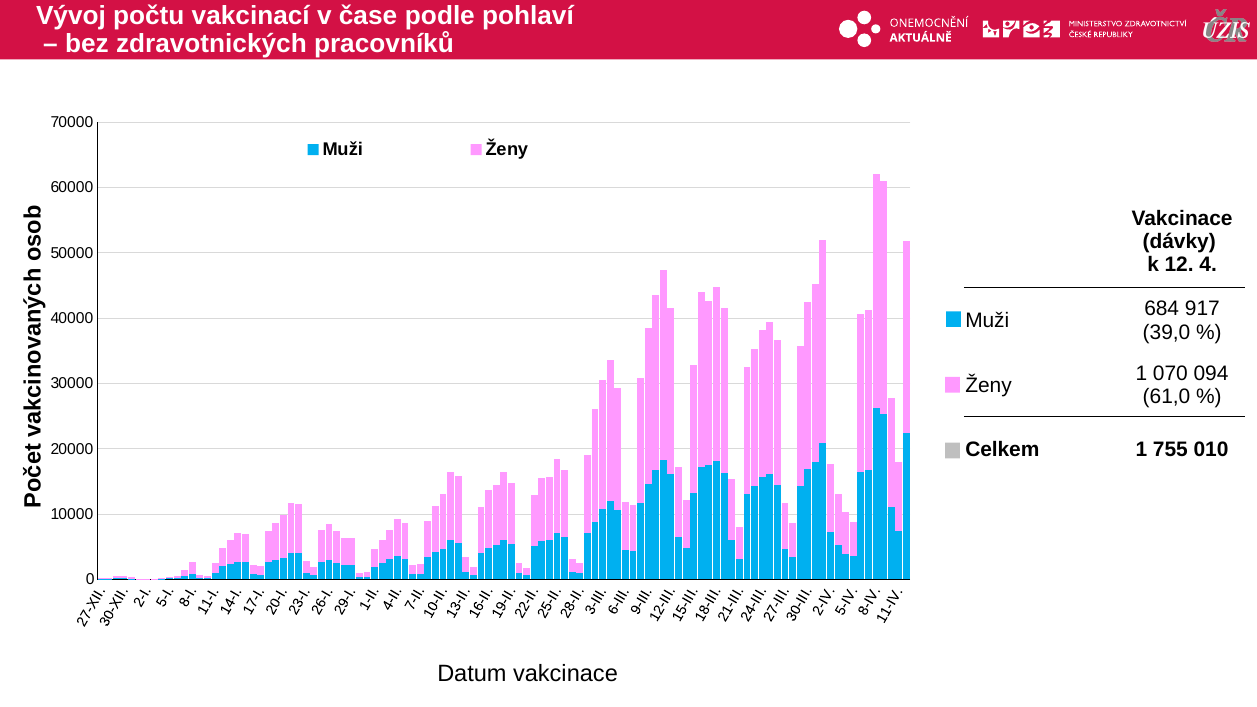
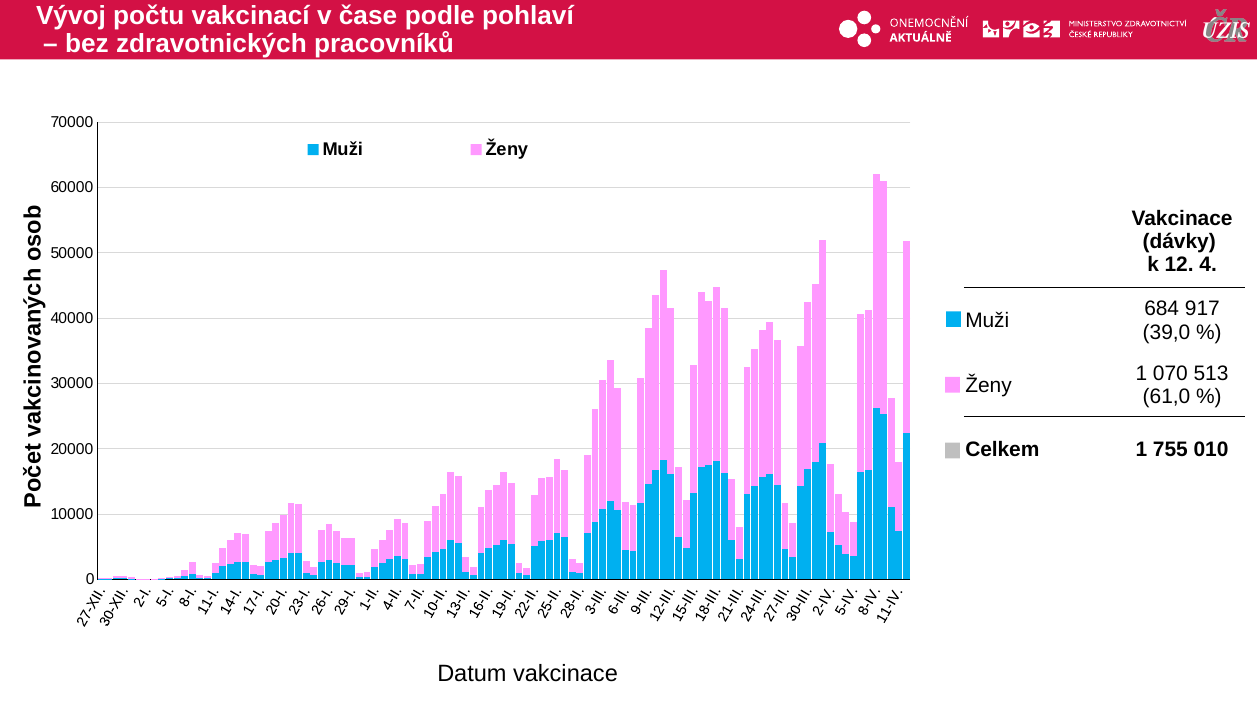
094: 094 -> 513 (1211, 374)
